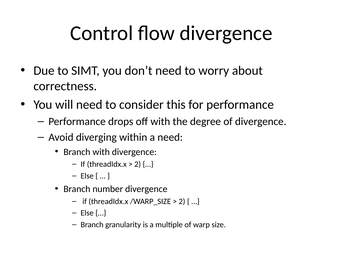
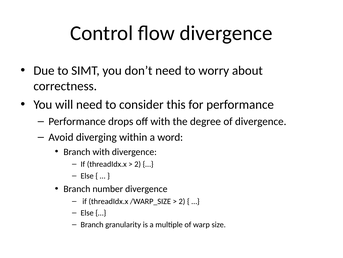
a need: need -> word (170, 137)
